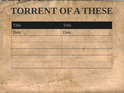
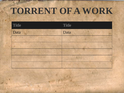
THESE: THESE -> WORK (97, 11)
